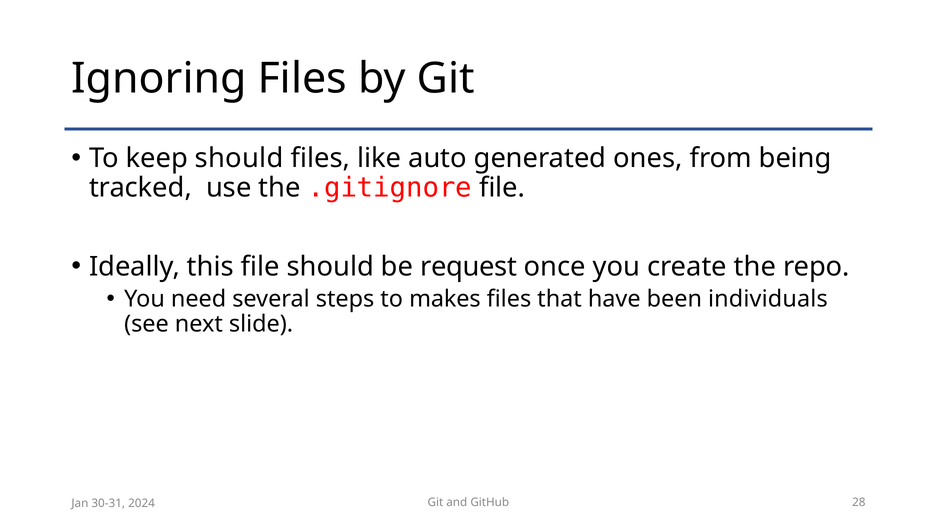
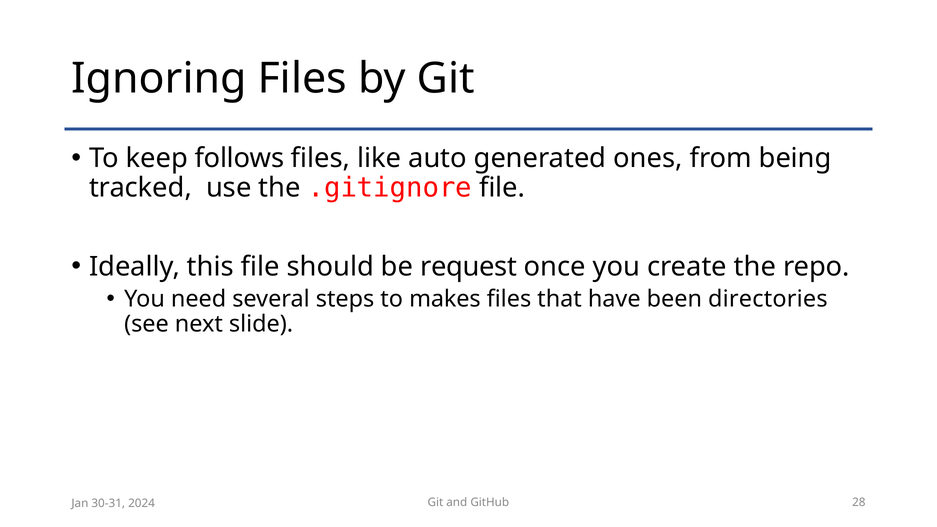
keep should: should -> follows (240, 158)
individuals: individuals -> directories (768, 299)
